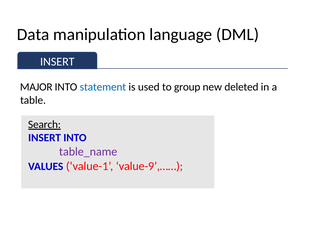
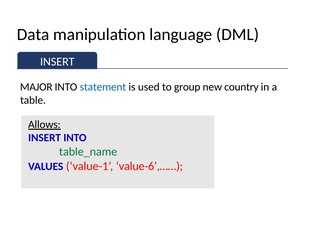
deleted: deleted -> country (241, 87)
Search: Search -> Allows (44, 125)
table_name colour: purple -> green (88, 152)
value-9’,……: value-9’,…… -> value-6’,…… (149, 167)
